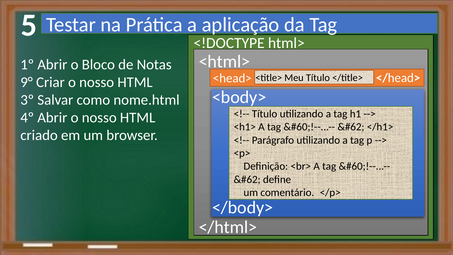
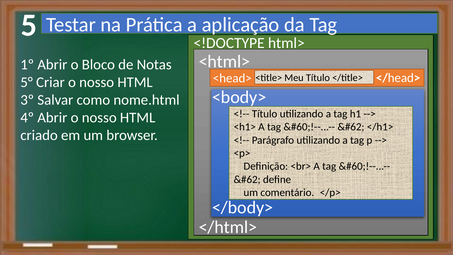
9°: 9° -> 5° (27, 82)
